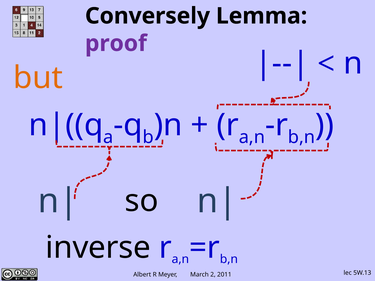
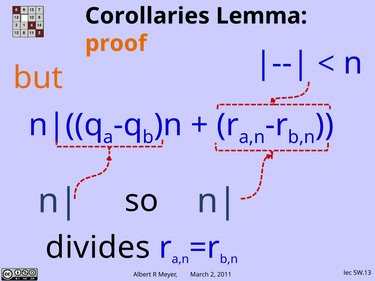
Conversely: Conversely -> Corollaries (147, 16)
proof colour: purple -> orange (116, 43)
inverse: inverse -> divides (98, 248)
